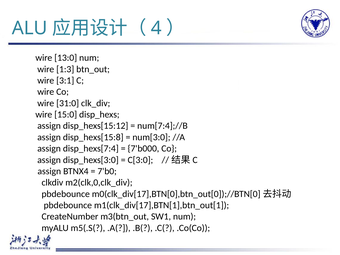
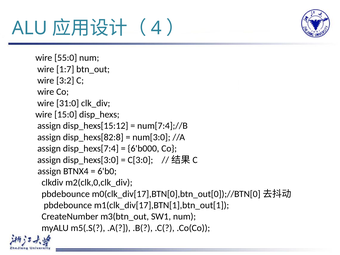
13:0: 13:0 -> 55:0 (66, 58)
1:3: 1:3 -> 1:7 (65, 69)
3:1: 3:1 -> 3:2 (65, 81)
disp_hexs[15:8: disp_hexs[15:8 -> disp_hexs[82:8 (93, 137)
7'b000: 7'b000 -> 6'b000 (143, 149)
7'b0: 7'b0 -> 6'b0 (107, 171)
